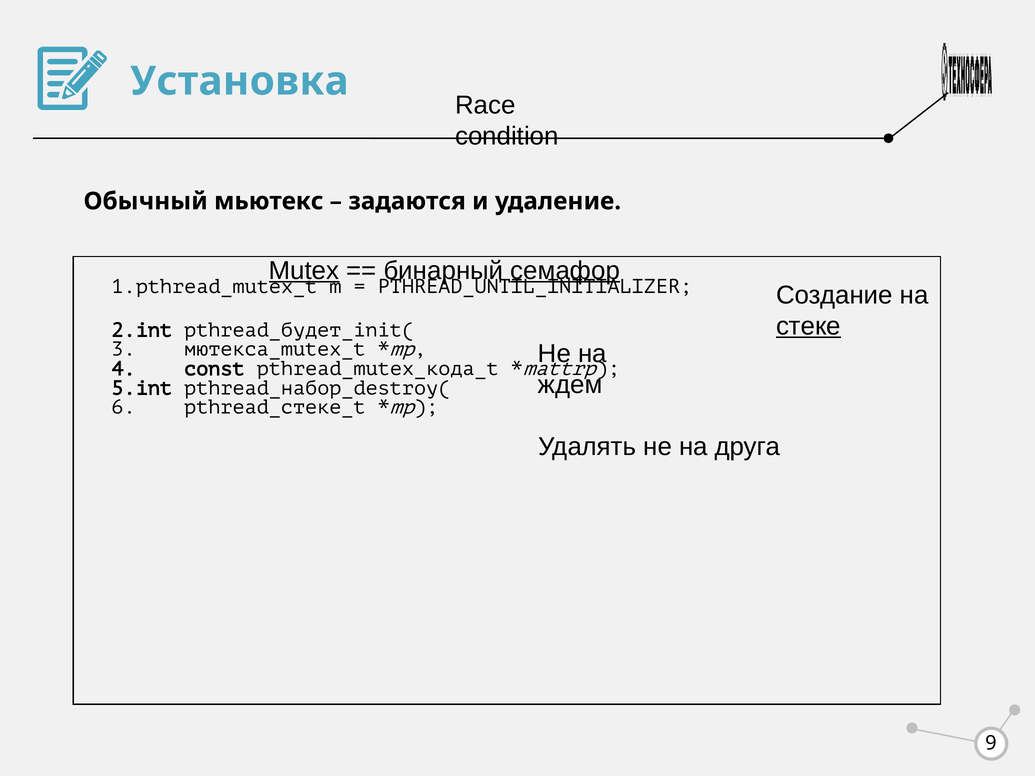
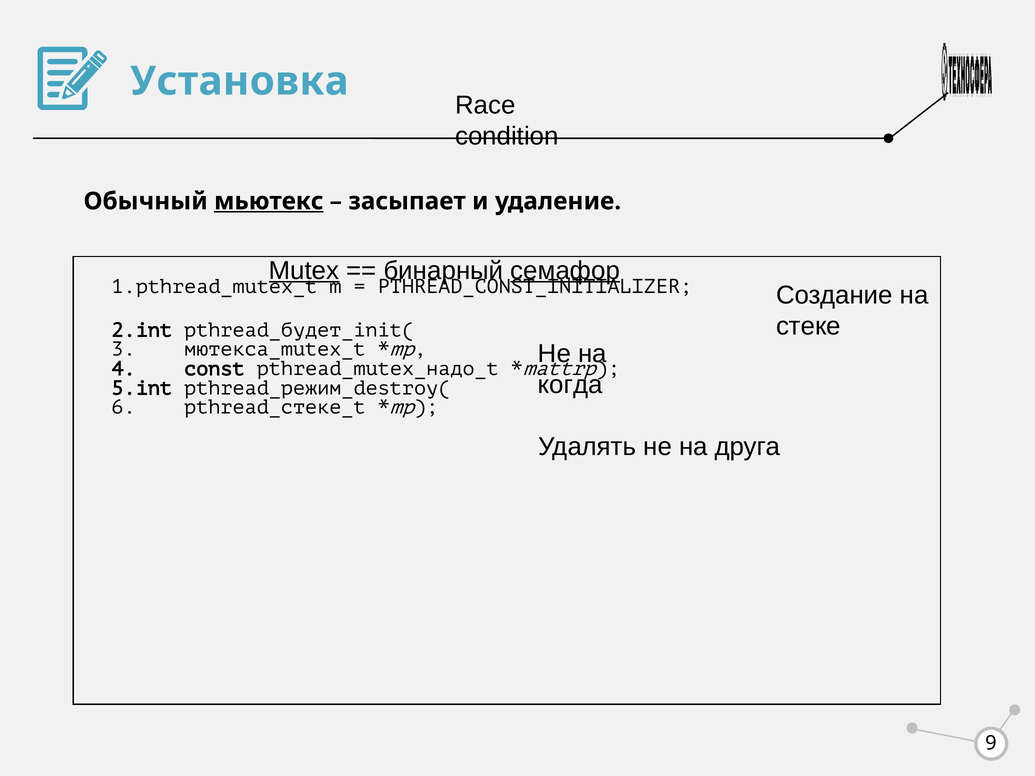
мьютекс underline: none -> present (269, 201)
задаются: задаются -> засыпает (407, 201)
PTHREAD_UNTIL_INITIALIZER: PTHREAD_UNTIL_INITIALIZER -> PTHREAD_CONST_INITIALIZER (535, 287)
стеке underline: present -> none (808, 326)
pthread_mutex_кода_t: pthread_mutex_кода_t -> pthread_mutex_надо_t (378, 369)
ждем: ждем -> когда (570, 385)
pthread_набор_destroy(: pthread_набор_destroy( -> pthread_режим_destroy( (317, 388)
